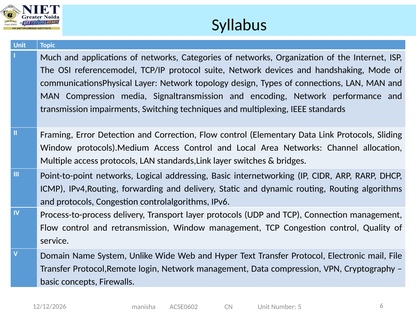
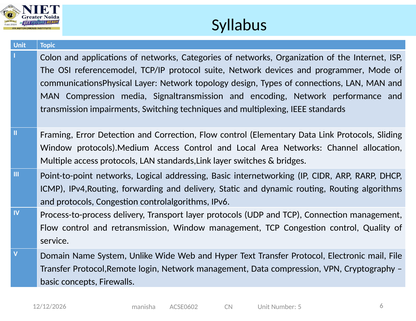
Much: Much -> Colon (51, 57)
handshaking: handshaking -> programmer (340, 70)
